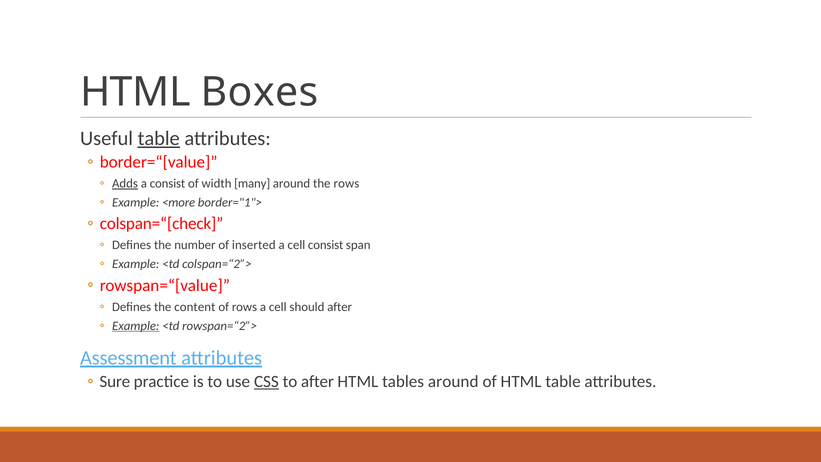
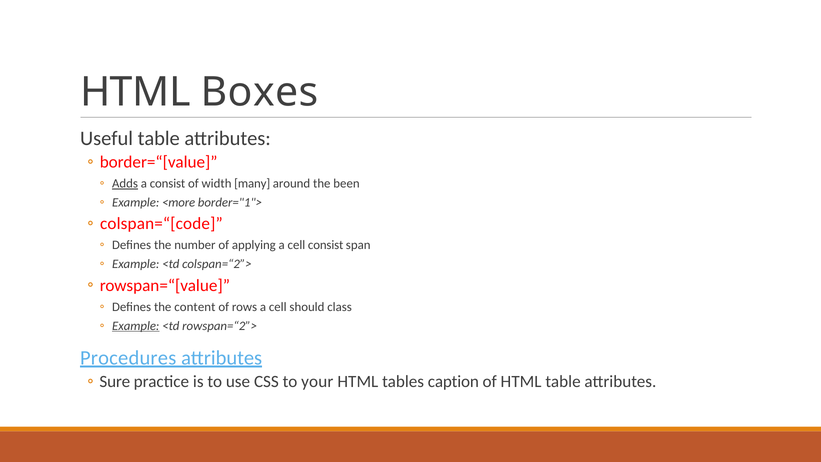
table underline: present -> none (159, 138)
the rows: rows -> been (347, 183)
colspan=“[check: colspan=“[check -> colspan=“[code (161, 224)
inserted: inserted -> applying (254, 245)
should after: after -> class (340, 307)
Assessment: Assessment -> Procedures (128, 358)
CSS underline: present -> none (266, 381)
to after: after -> your (317, 381)
tables around: around -> caption (453, 381)
